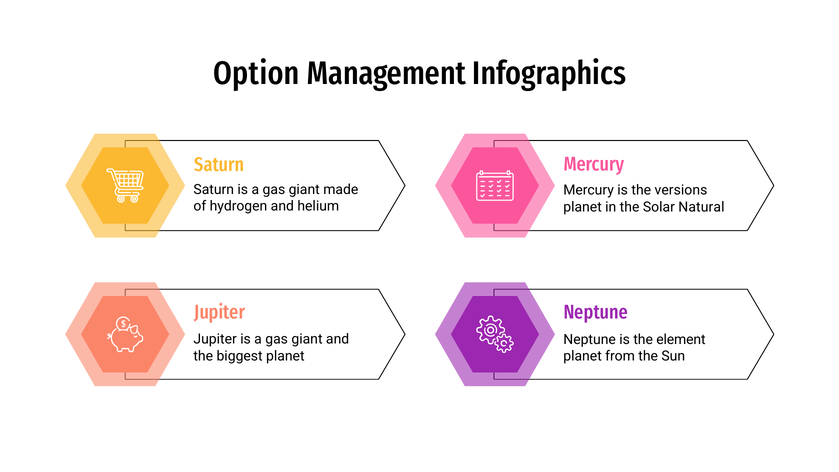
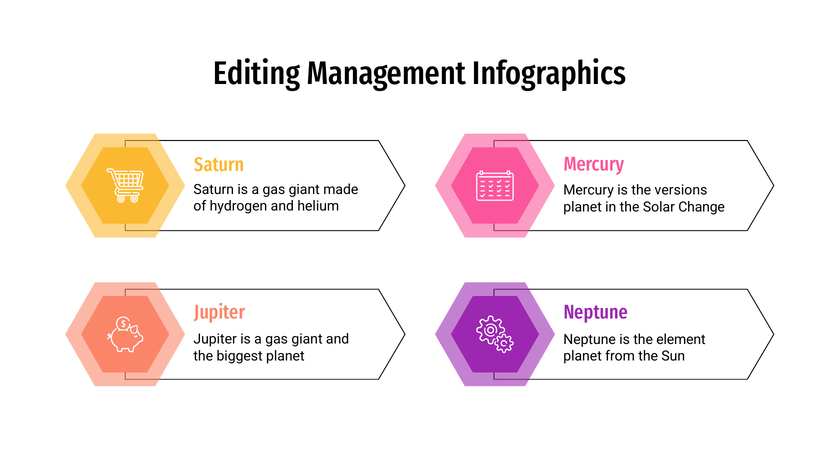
Option: Option -> Editing (257, 74)
Natural: Natural -> Change (702, 207)
